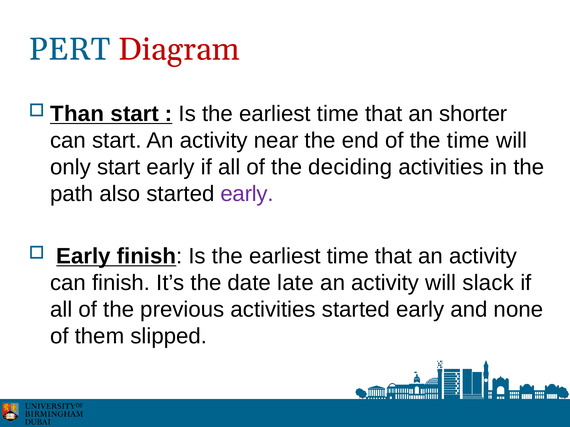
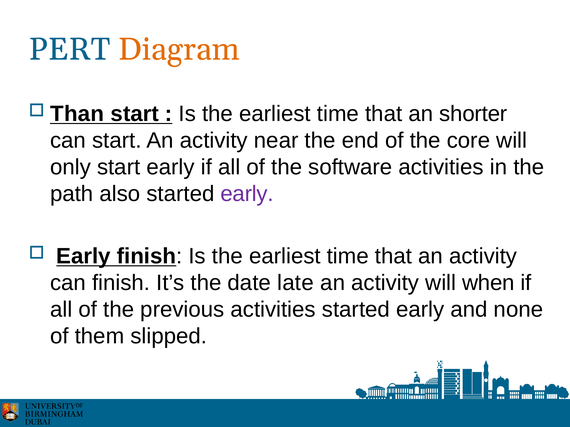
Diagram colour: red -> orange (179, 50)
the time: time -> core (468, 141)
deciding: deciding -> software (350, 167)
slack: slack -> when (488, 283)
